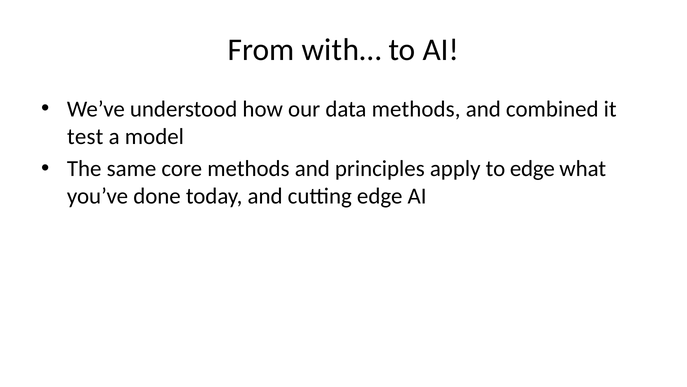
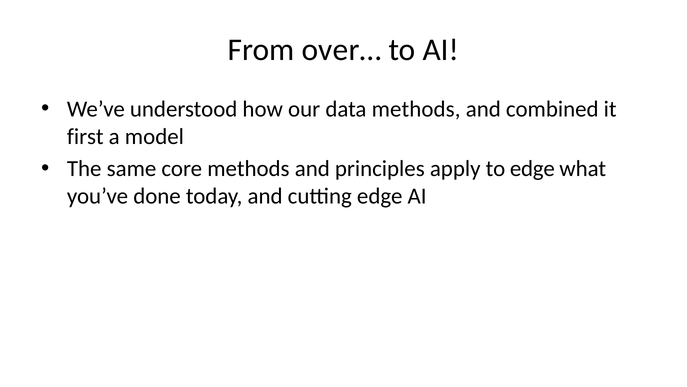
with…: with… -> over… (341, 50)
test: test -> first (85, 136)
